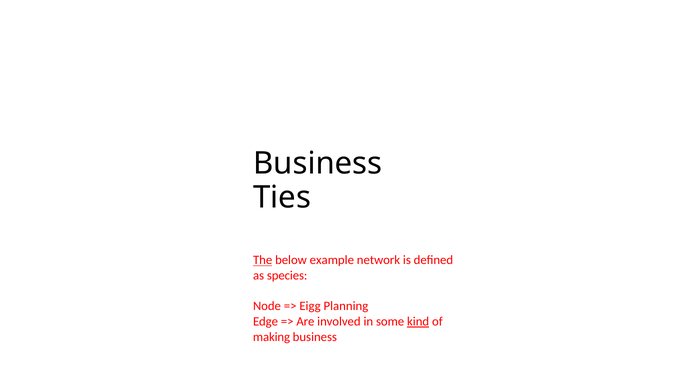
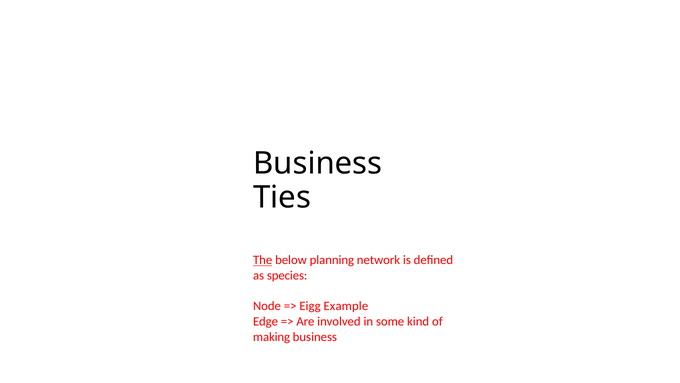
example: example -> planning (332, 260)
Planning: Planning -> Example (346, 306)
kind underline: present -> none (418, 321)
